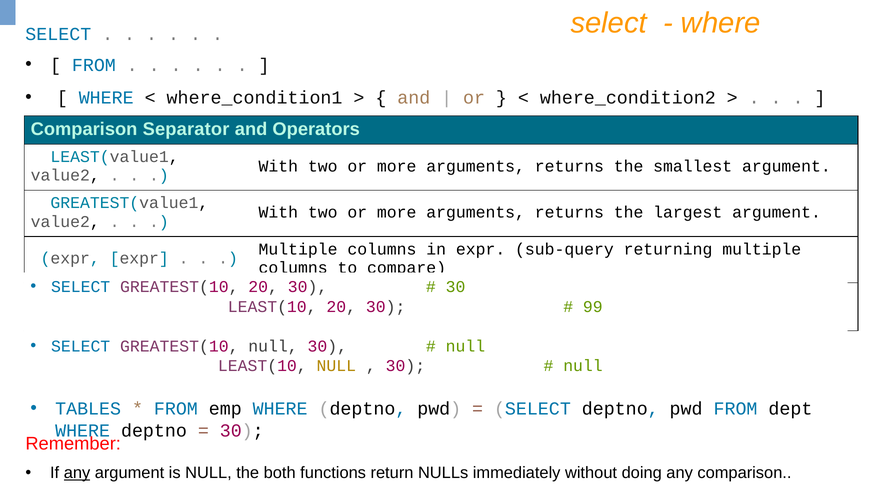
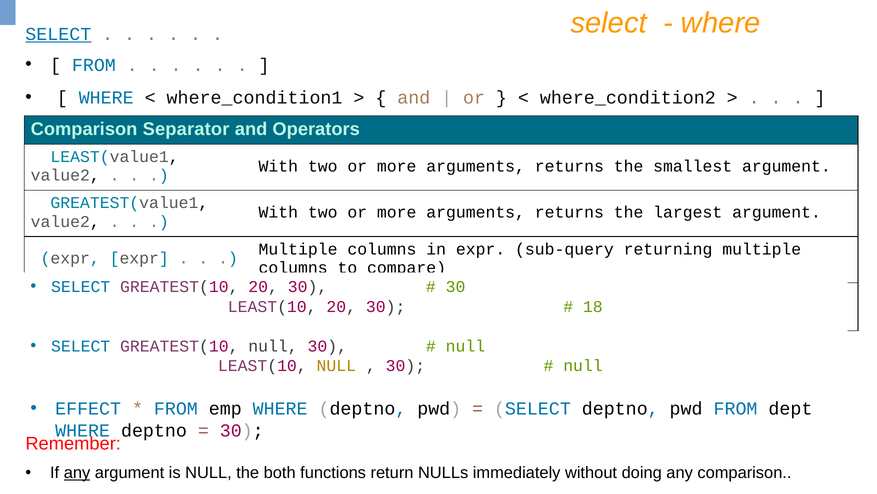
SELECT underline: none -> present (58, 34)
99: 99 -> 18 (593, 306)
TABLES: TABLES -> EFFECT (88, 408)
